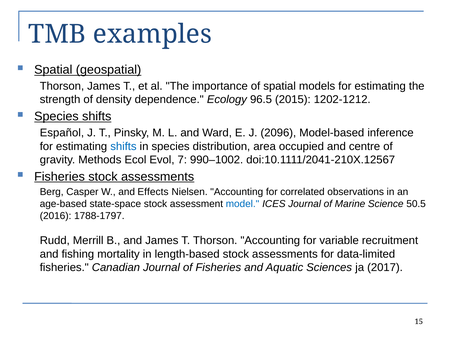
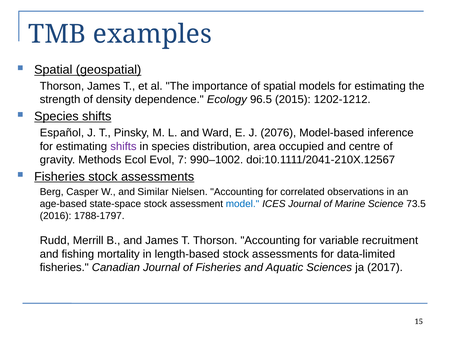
2096: 2096 -> 2076 (278, 133)
shifts colour: blue -> purple (123, 147)
Effects: Effects -> Similar (153, 192)
50.5: 50.5 -> 73.5 (416, 204)
